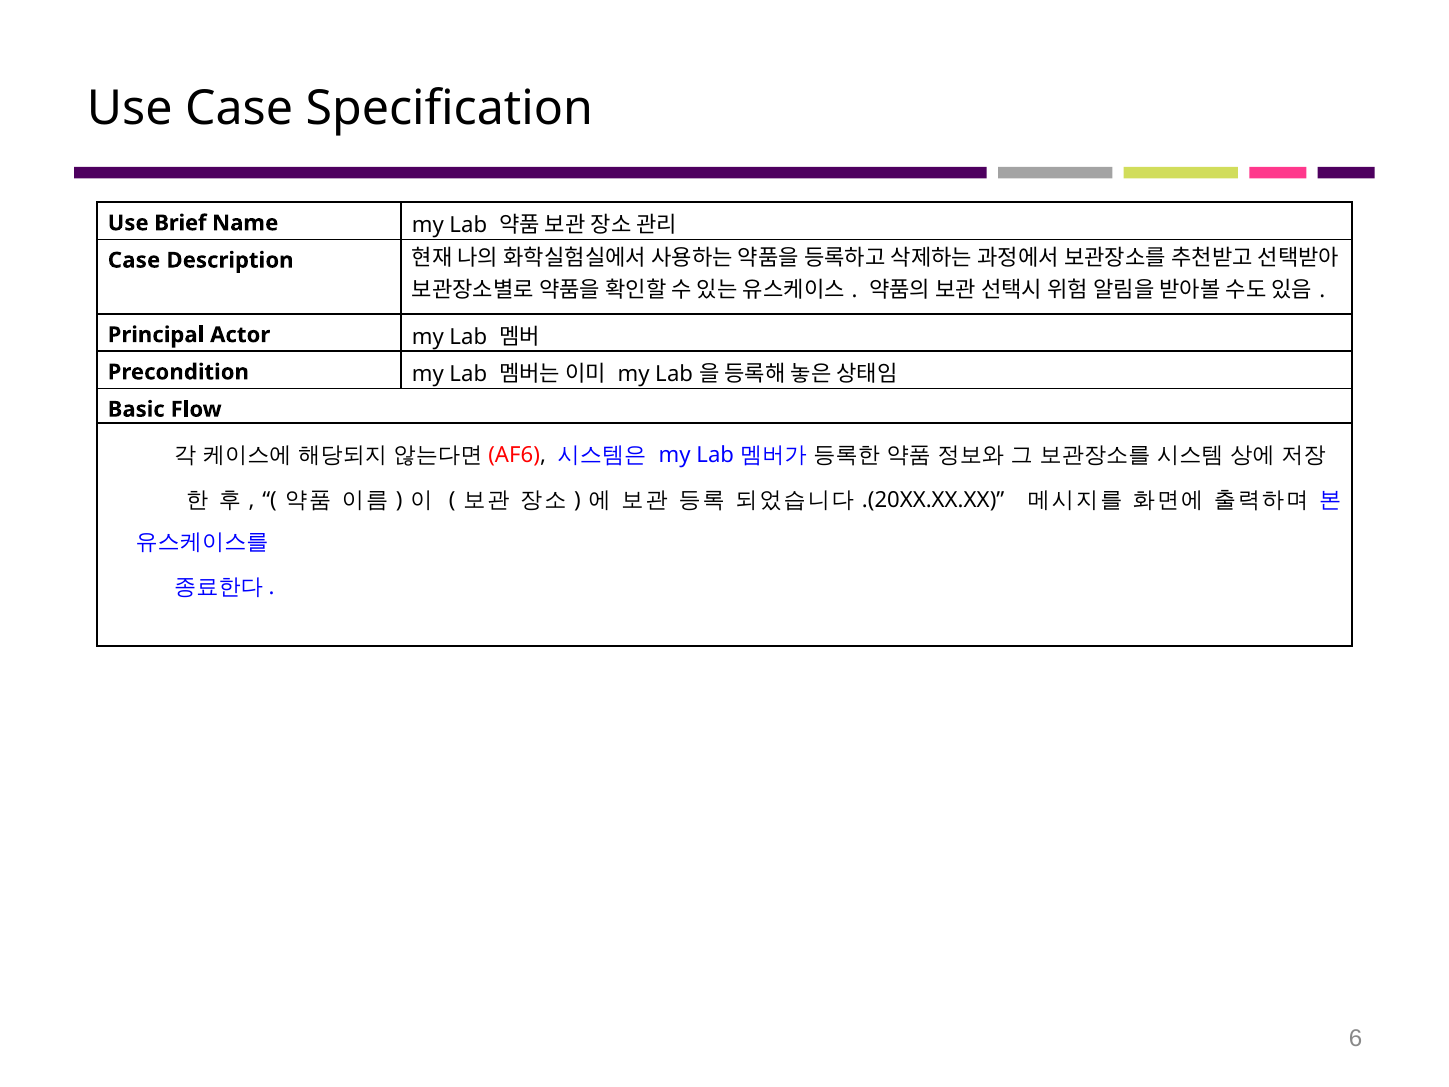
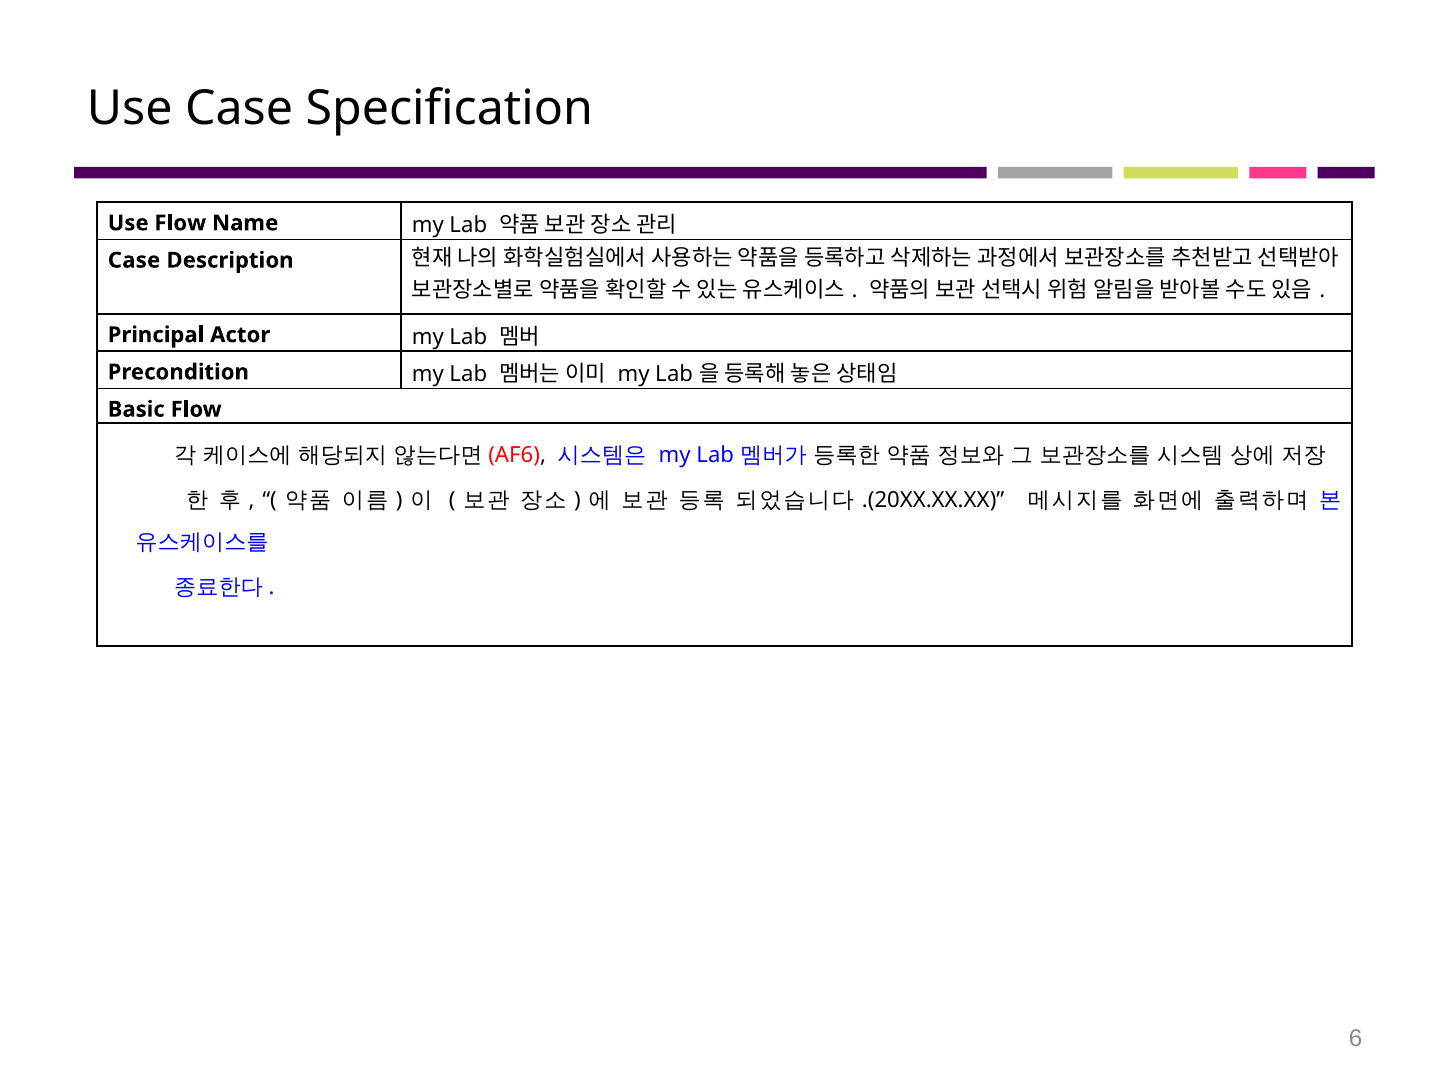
Use Brief: Brief -> Flow (180, 223)
